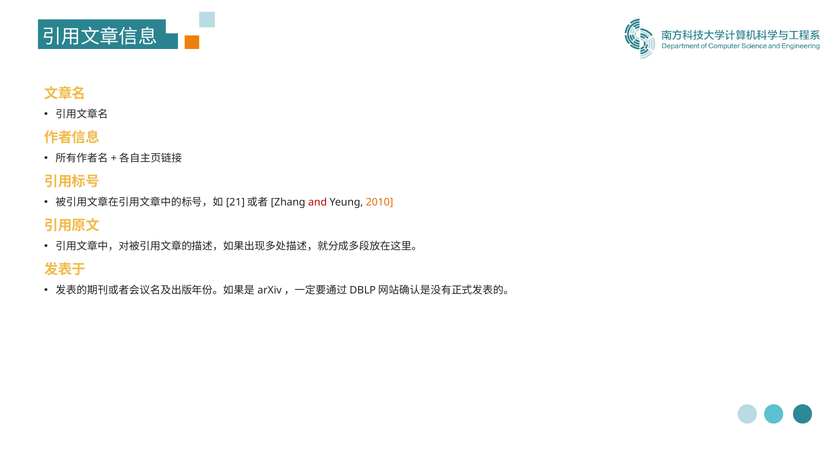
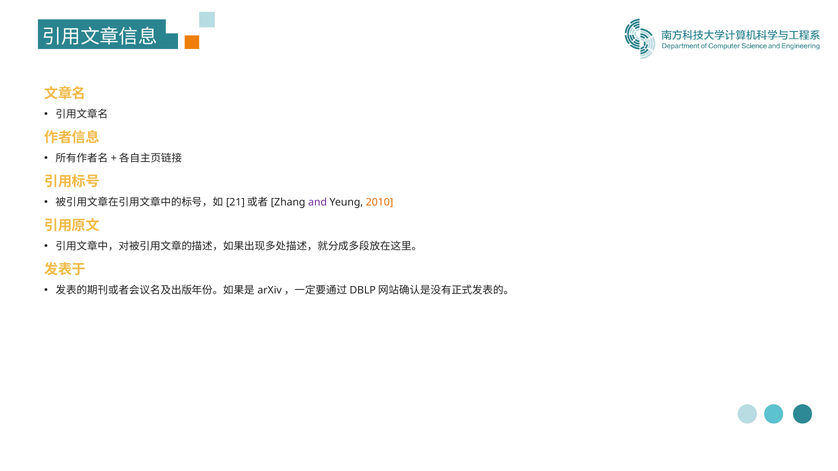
and colour: red -> purple (318, 202)
